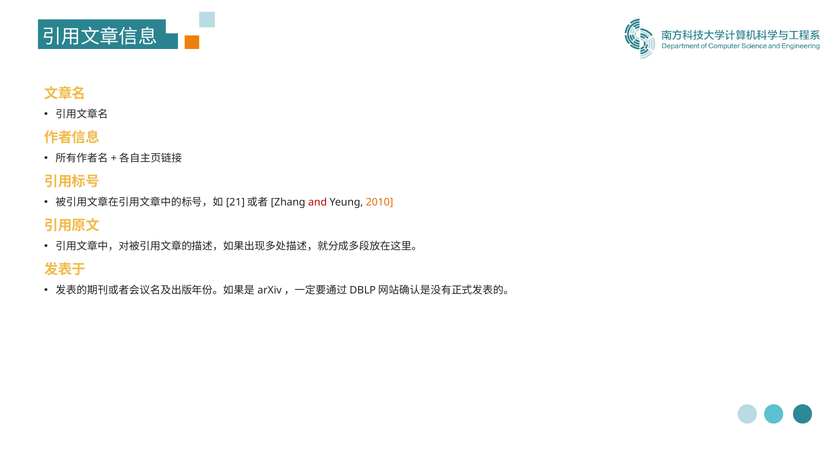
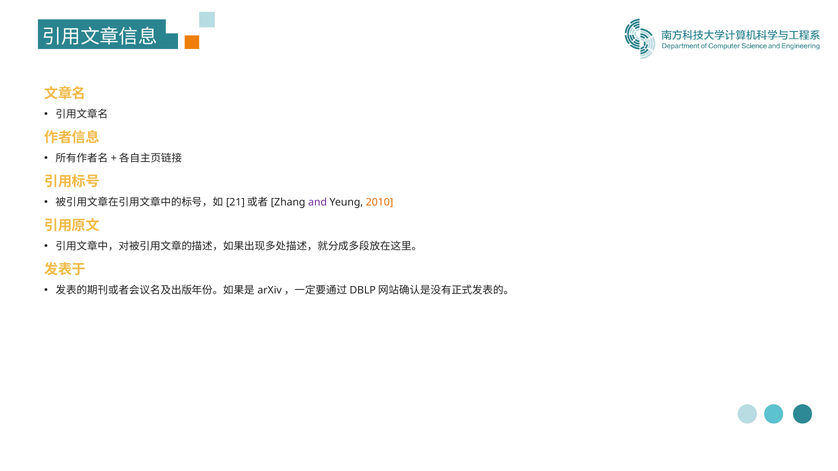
and colour: red -> purple (318, 202)
